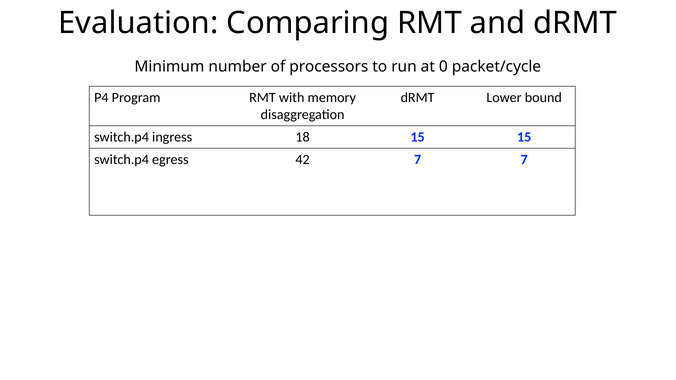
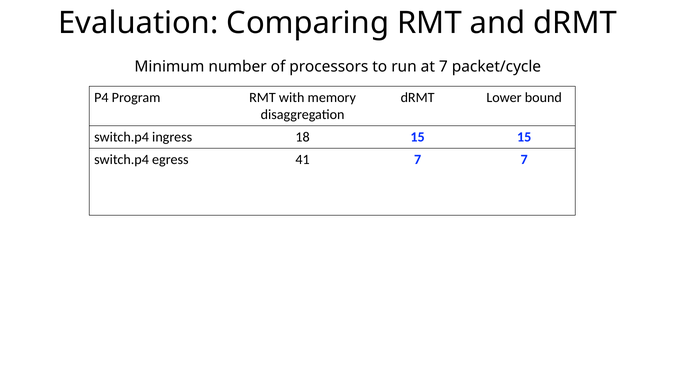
at 0: 0 -> 7 (443, 67)
42: 42 -> 41 (303, 160)
